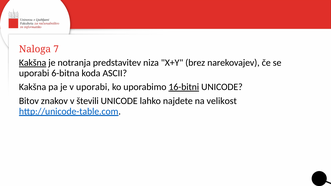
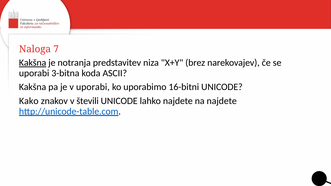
6-bitna: 6-bitna -> 3-bitna (65, 73)
16-bitni underline: present -> none (184, 87)
Bitov: Bitov -> Kako (29, 101)
na velikost: velikost -> najdete (222, 101)
